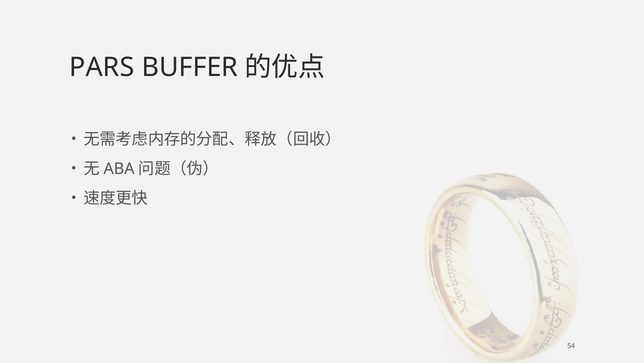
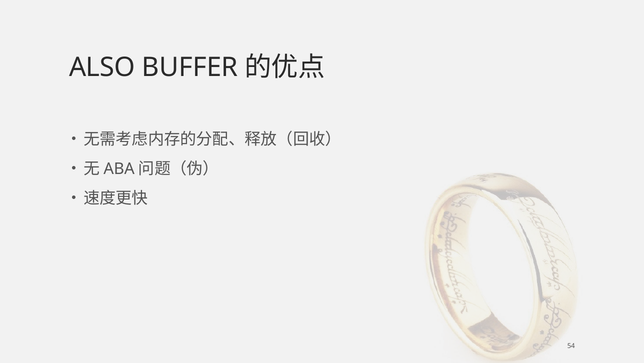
PARS: PARS -> ALSO (102, 67)
